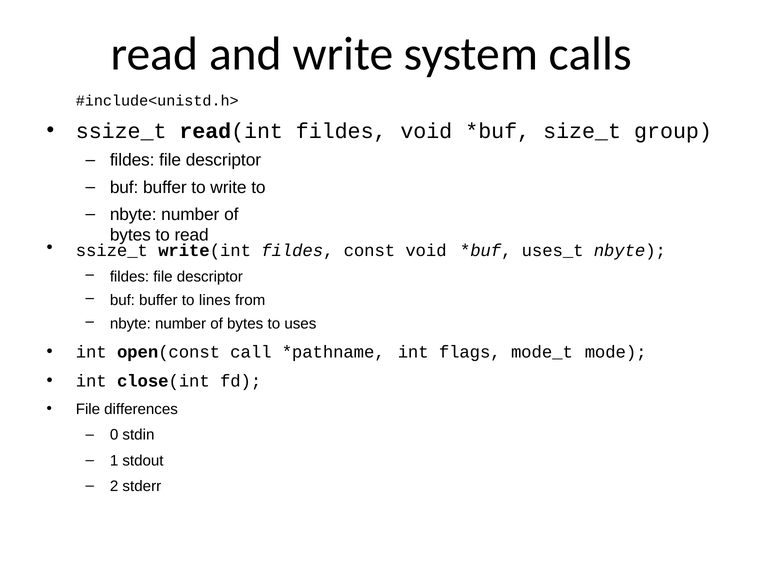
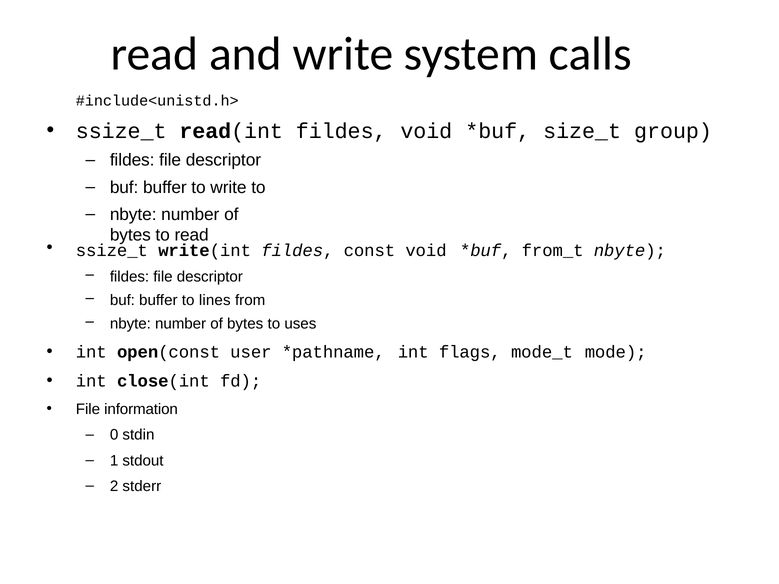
uses_t: uses_t -> from_t (553, 251)
call: call -> user (251, 352)
differences: differences -> information (141, 409)
